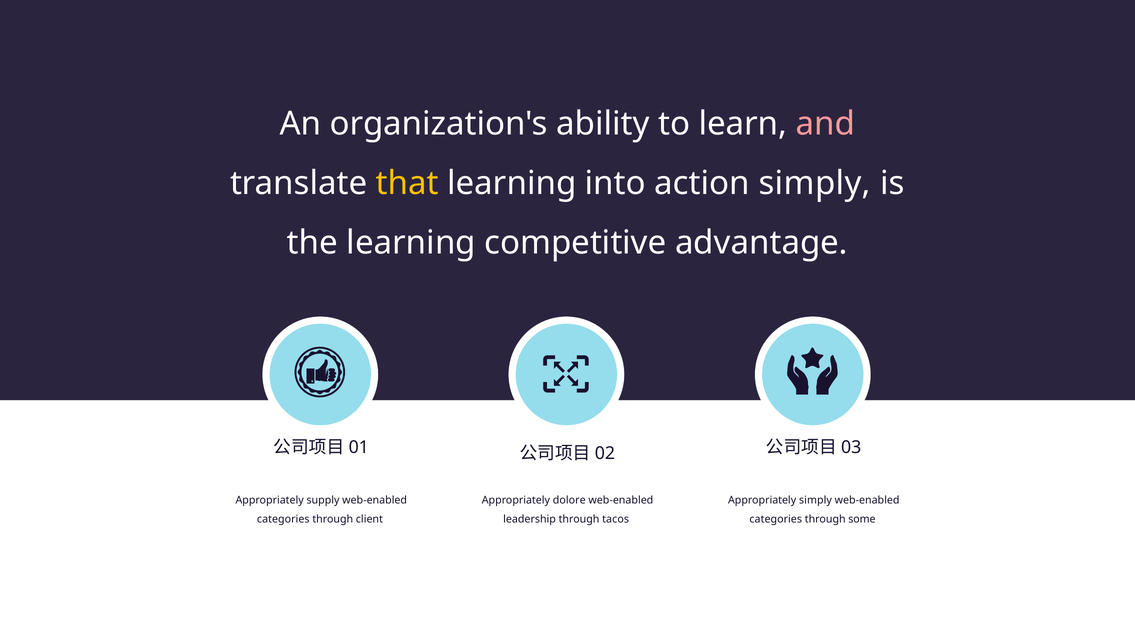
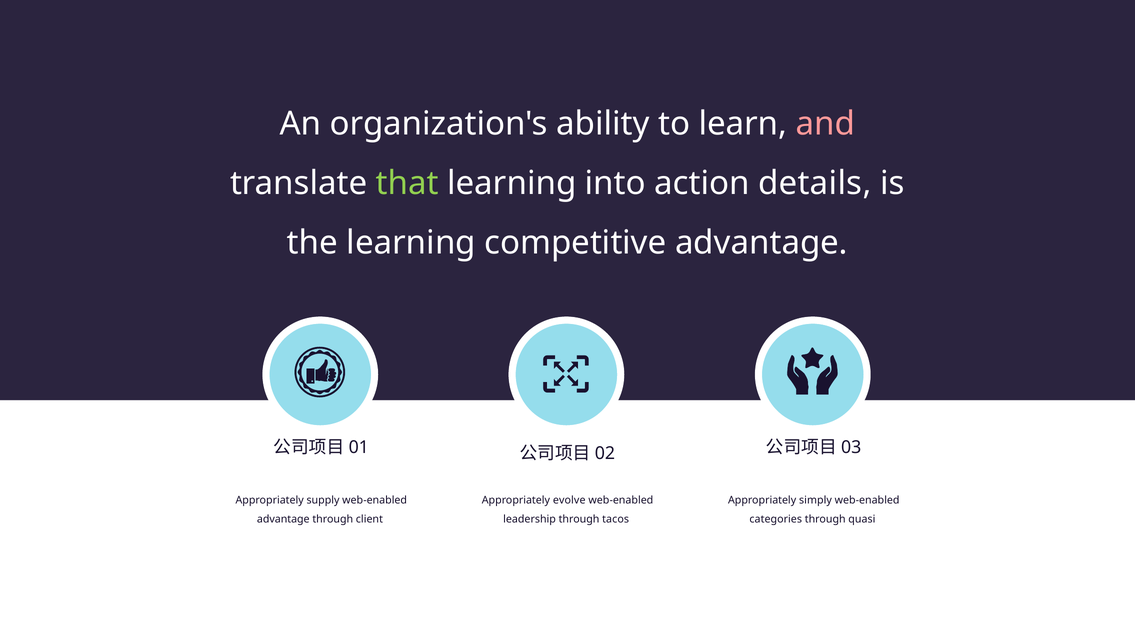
that colour: yellow -> light green (407, 183)
action simply: simply -> details (815, 183)
dolore: dolore -> evolve (569, 500)
categories: categories -> advantage (283, 519)
some: some -> quasi (862, 519)
